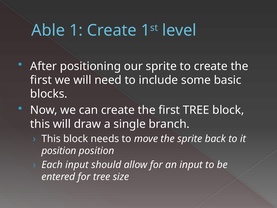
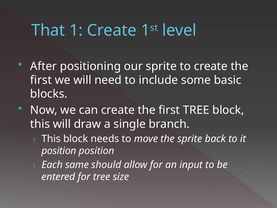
Able: Able -> That (48, 30)
Each input: input -> same (77, 165)
